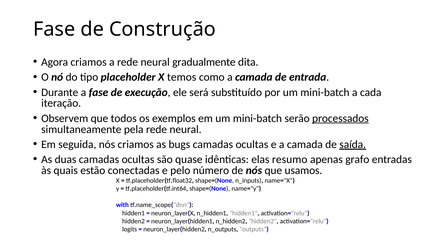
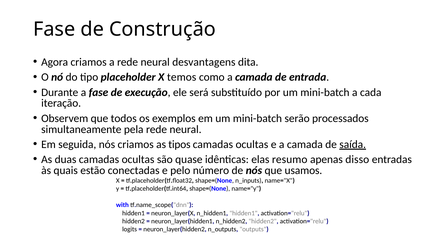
gradualmente: gradualmente -> desvantagens (204, 62)
processados underline: present -> none (340, 118)
bugs: bugs -> tipos (179, 144)
grafo: grafo -> disso (357, 159)
